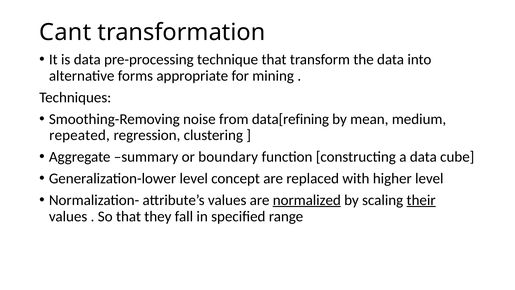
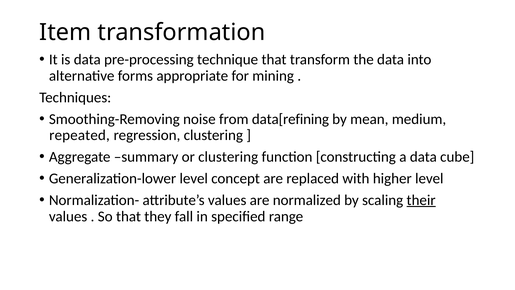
Cant: Cant -> Item (65, 32)
or boundary: boundary -> clustering (228, 157)
normalized underline: present -> none (307, 200)
